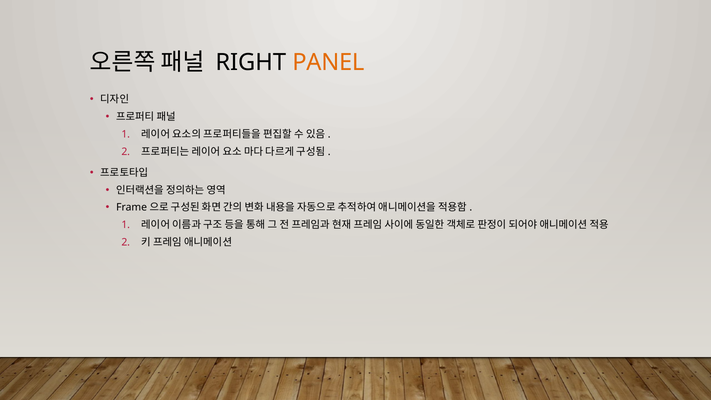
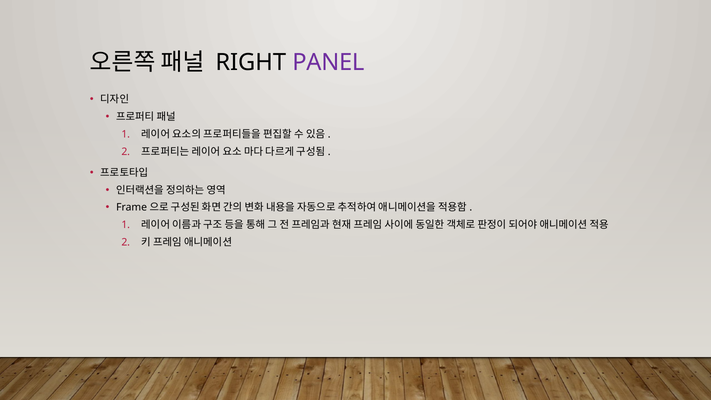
PANEL colour: orange -> purple (328, 62)
